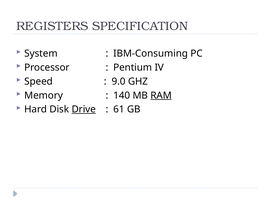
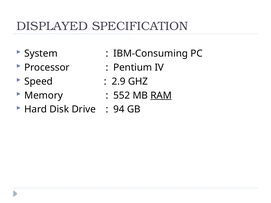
REGISTERS: REGISTERS -> DISPLAYED (52, 26)
9.0: 9.0 -> 2.9 (119, 82)
140: 140 -> 552 (122, 96)
Drive underline: present -> none (84, 110)
61: 61 -> 94 (119, 110)
